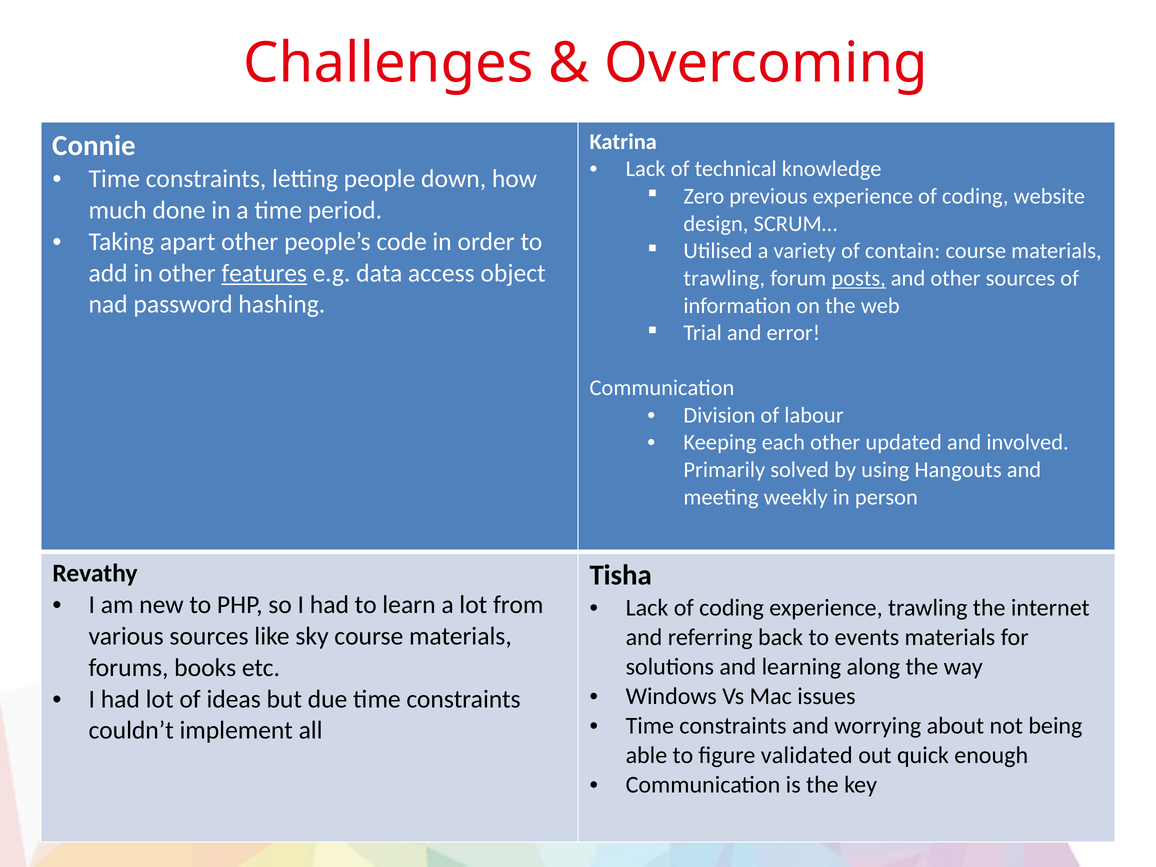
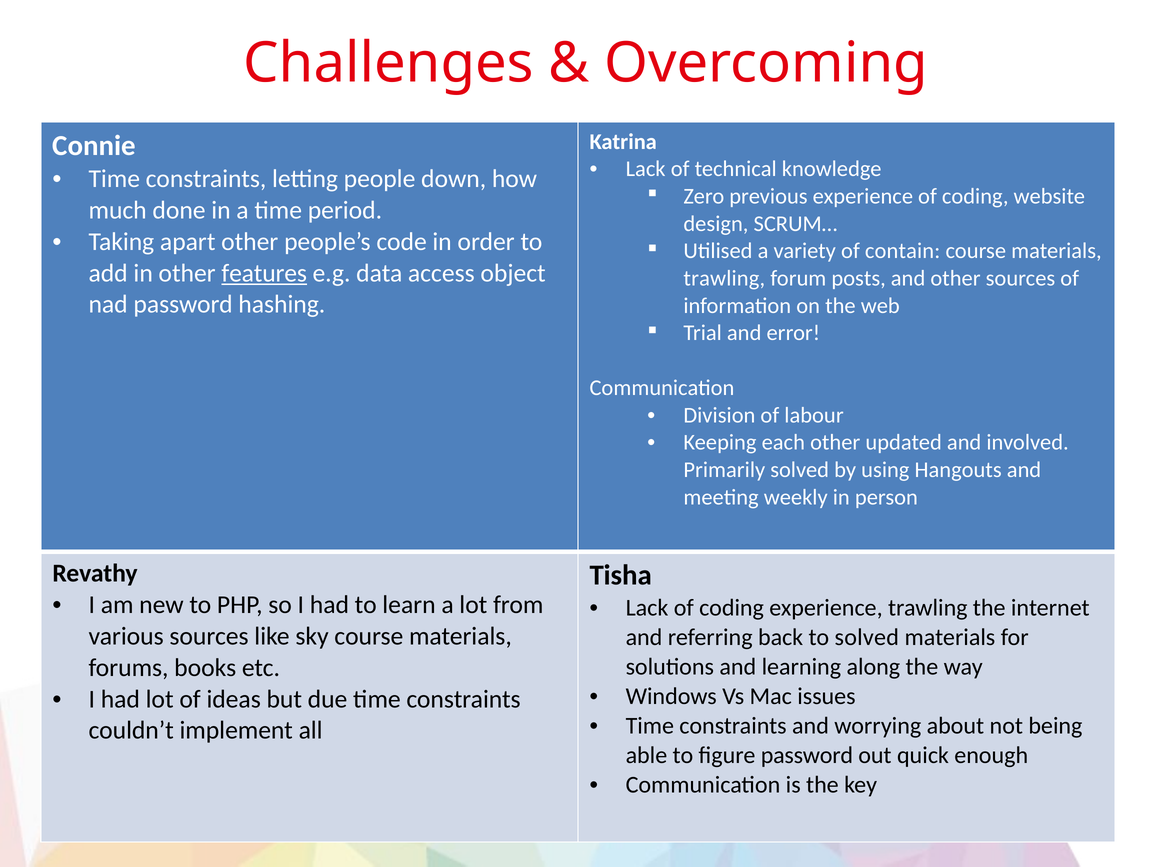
posts underline: present -> none (859, 278)
to events: events -> solved (867, 637)
figure validated: validated -> password (807, 755)
